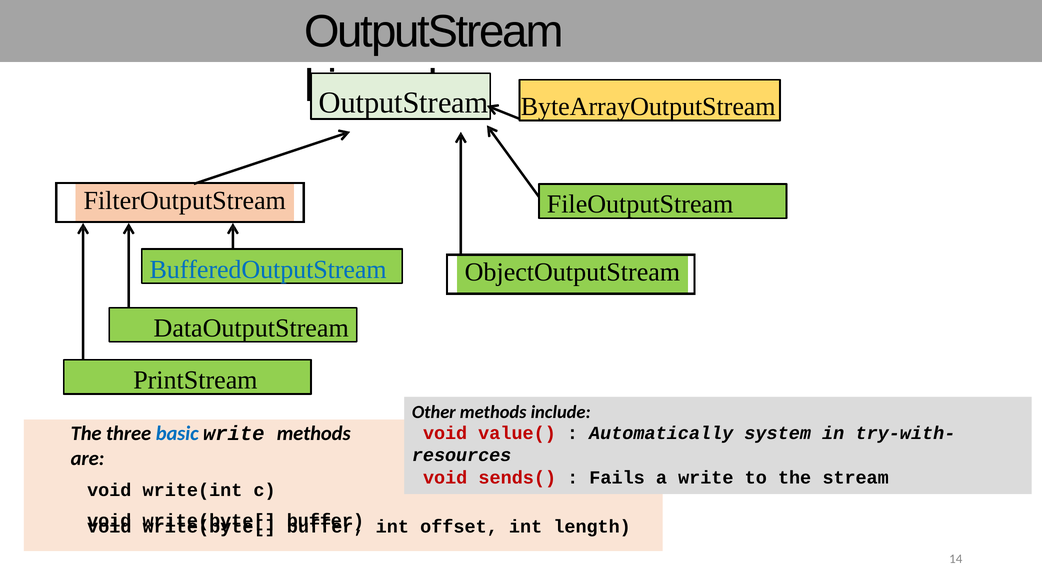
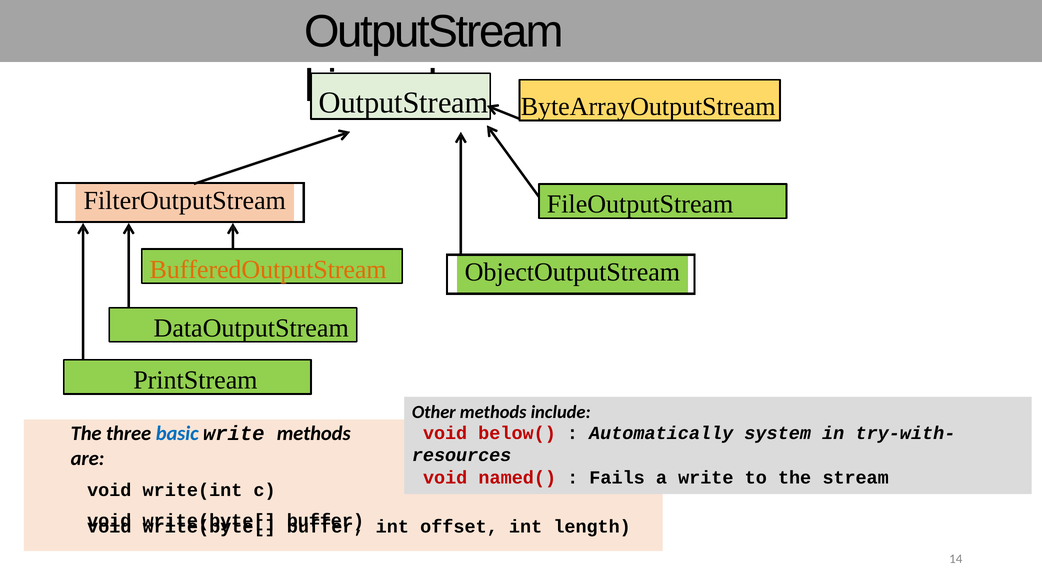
BufferedOutputStream colour: blue -> orange (268, 270)
value(: value( -> below( (517, 433)
sends(: sends( -> named( (517, 478)
